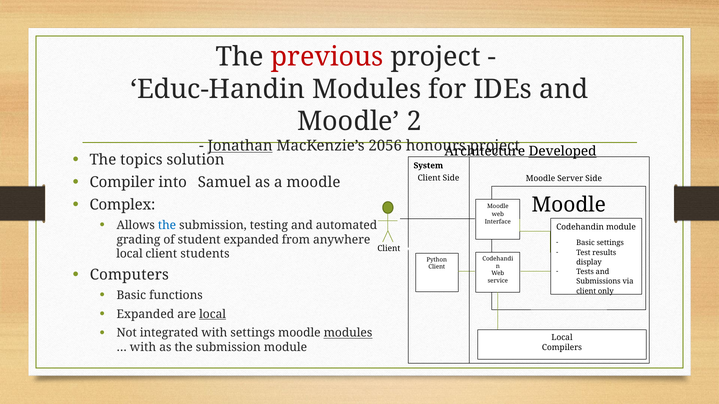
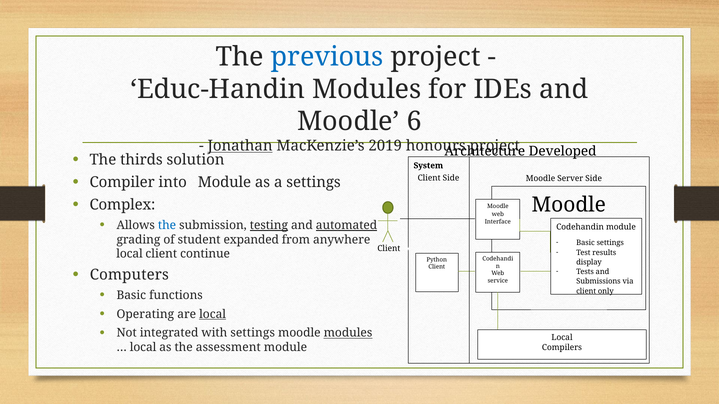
previous colour: red -> blue (327, 57)
2: 2 -> 6 (414, 122)
2056: 2056 -> 2019 (385, 146)
Developed underline: present -> none (563, 152)
topics: topics -> thirds (141, 160)
into Samuel: Samuel -> Module (224, 183)
a moodle: moodle -> settings (314, 183)
testing underline: none -> present (269, 226)
automated underline: none -> present (347, 226)
students: students -> continue (205, 254)
Expanded: Expanded -> Operating (145, 314)
with: with -> local (143, 348)
as the submission: submission -> assessment (228, 348)
